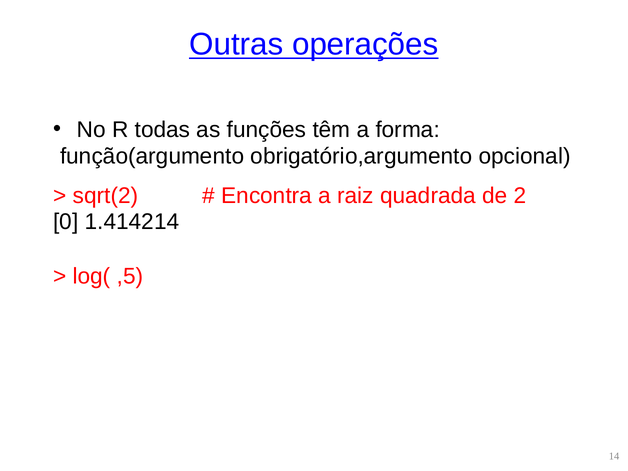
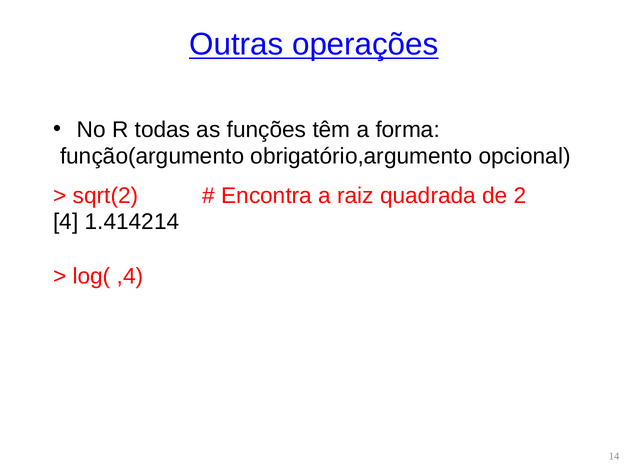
0: 0 -> 4 (66, 222)
,5: ,5 -> ,4 (130, 276)
